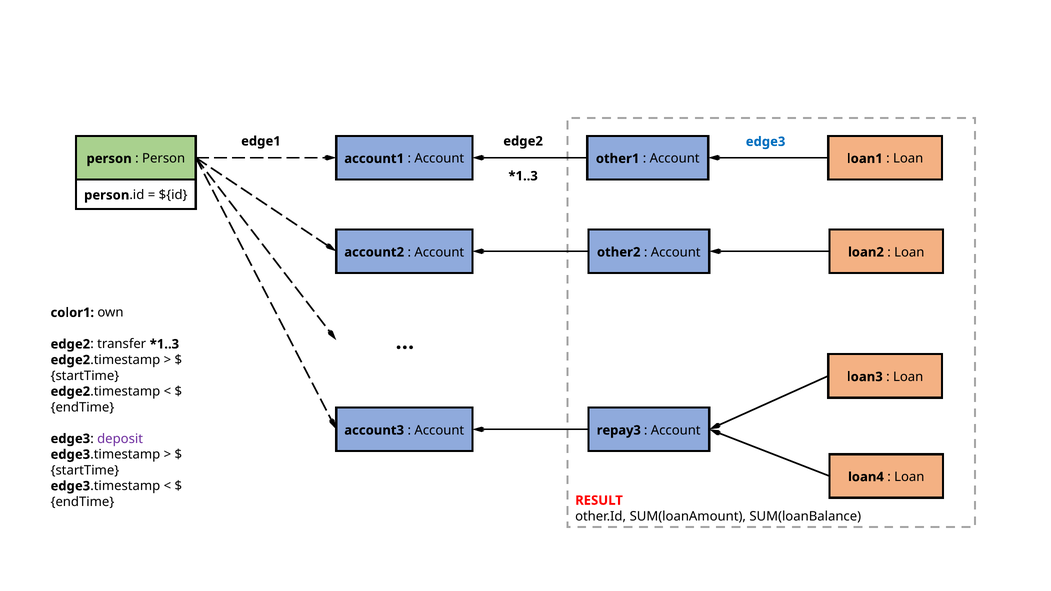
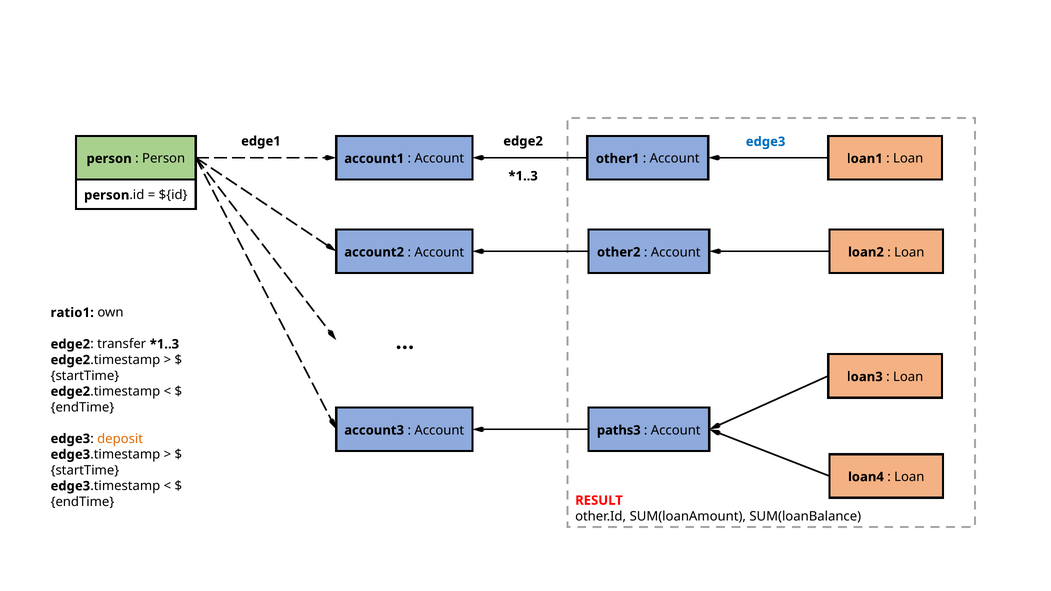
color1: color1 -> ratio1 (72, 313)
repay3: repay3 -> paths3 (619, 430)
deposit colour: purple -> orange (120, 439)
